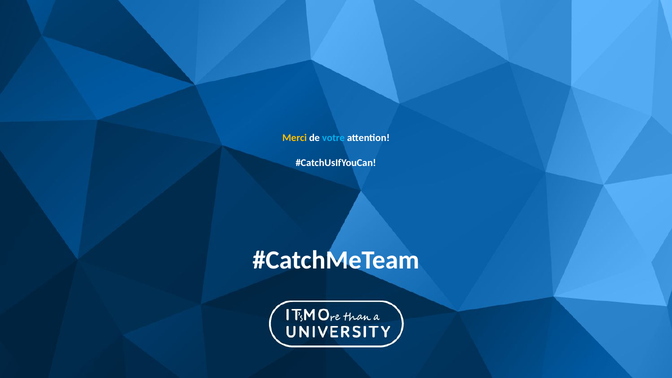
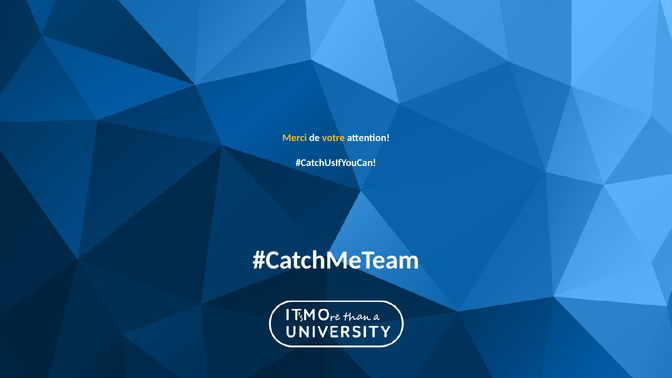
votre colour: light blue -> yellow (333, 138)
